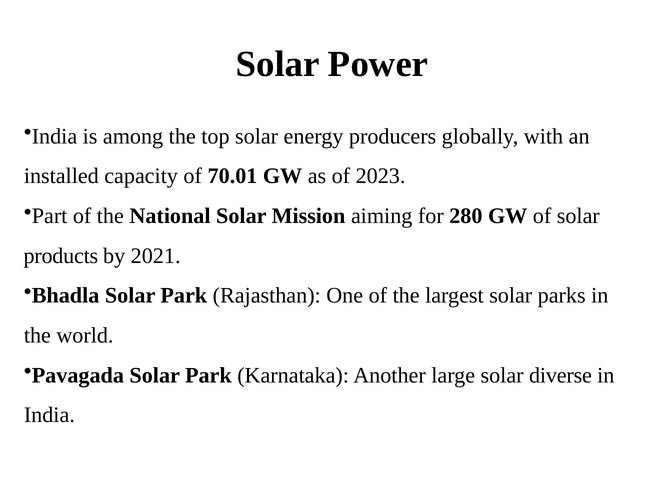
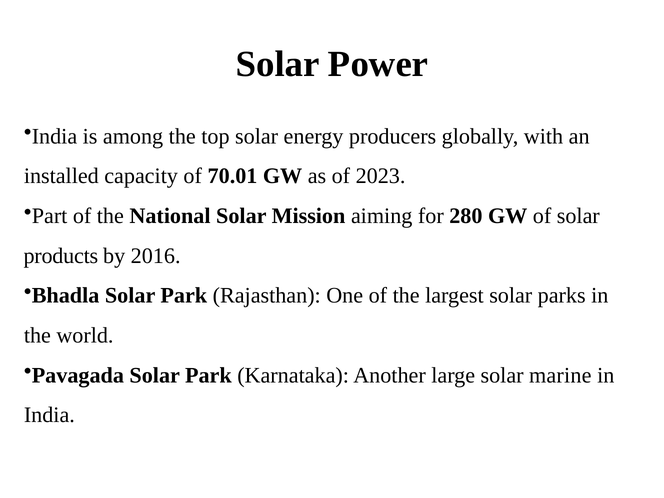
2021: 2021 -> 2016 (156, 256)
diverse: diverse -> marine (560, 375)
